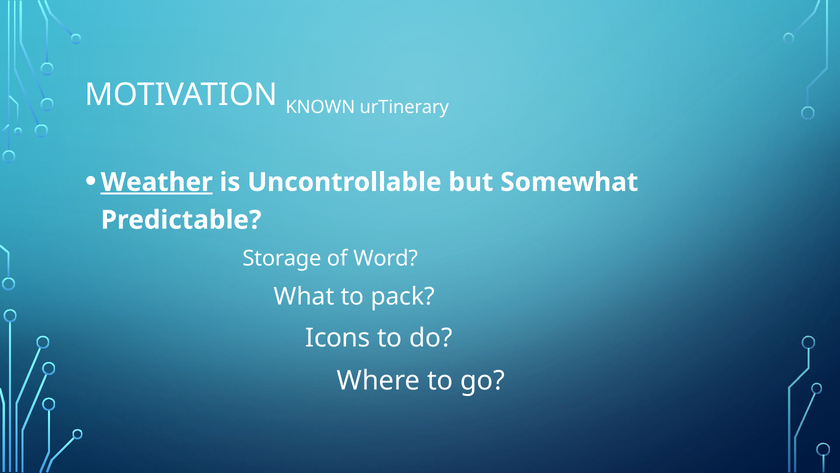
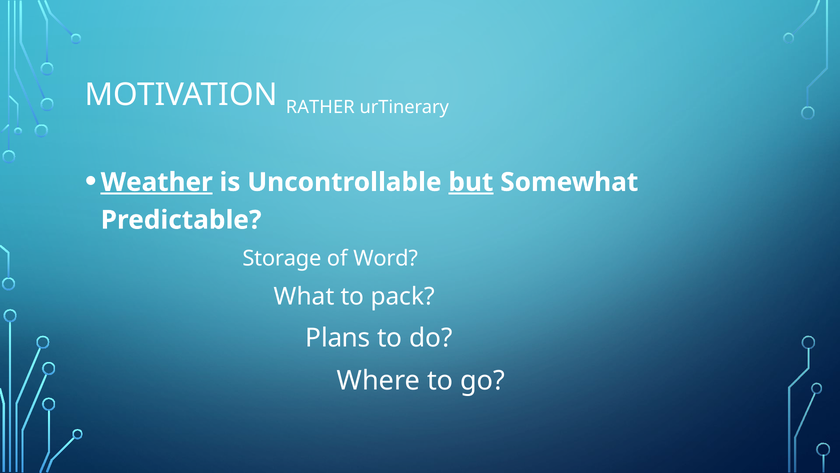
KNOWN: KNOWN -> RATHER (320, 107)
but underline: none -> present (471, 182)
Icons: Icons -> Plans (338, 337)
